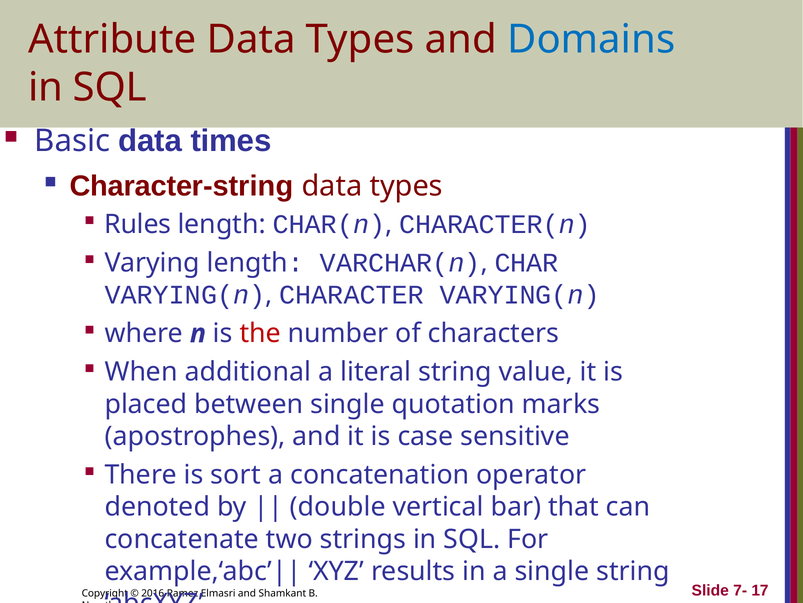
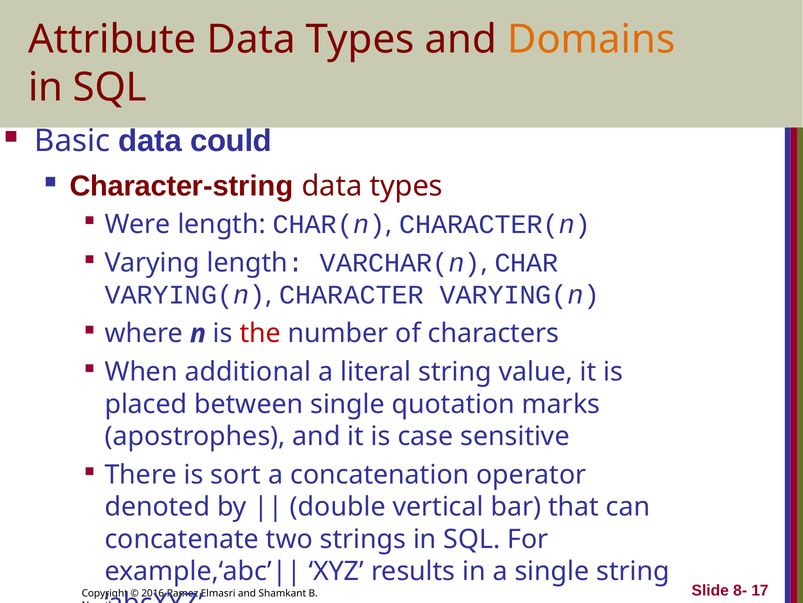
Domains colour: blue -> orange (591, 39)
times: times -> could (231, 141)
Rules: Rules -> Were (138, 224)
7-: 7- -> 8- (740, 590)
